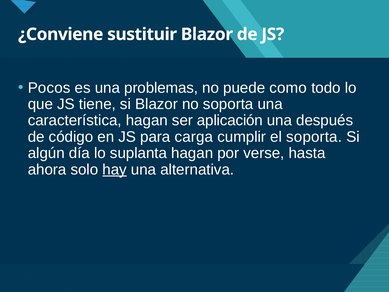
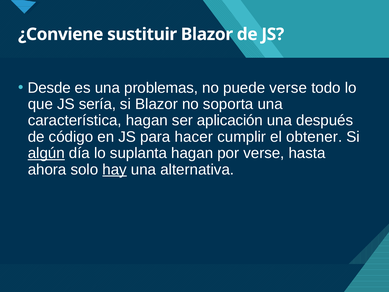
Pocos: Pocos -> Desde (49, 88)
puede como: como -> verse (288, 88)
tiene: tiene -> sería (97, 104)
carga: carga -> hacer (194, 137)
el soporta: soporta -> obtener (314, 137)
algún underline: none -> present (46, 153)
